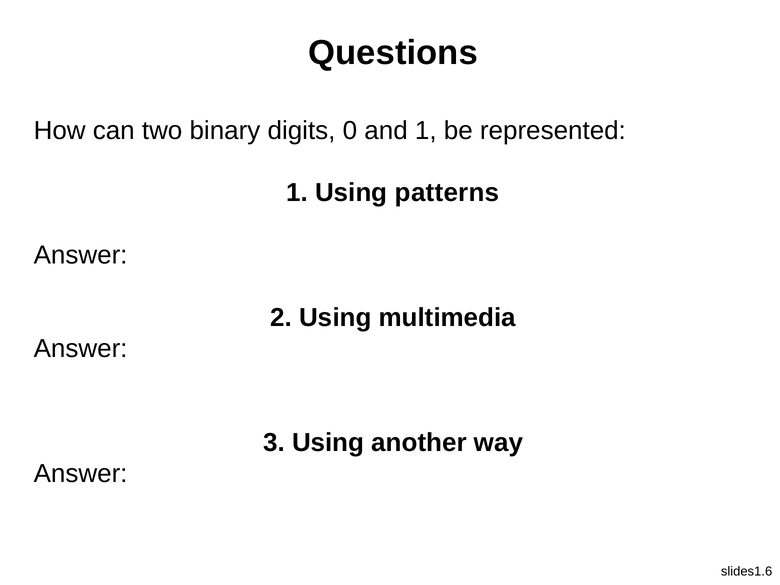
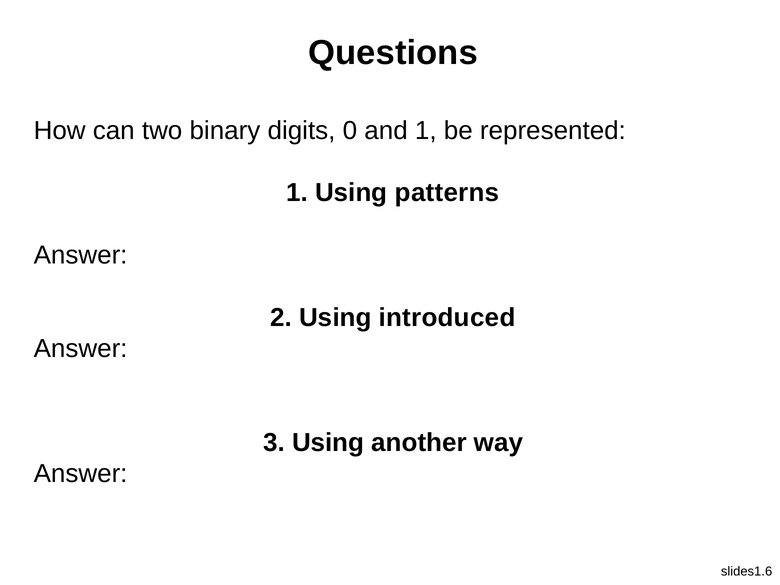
multimedia: multimedia -> introduced (447, 318)
